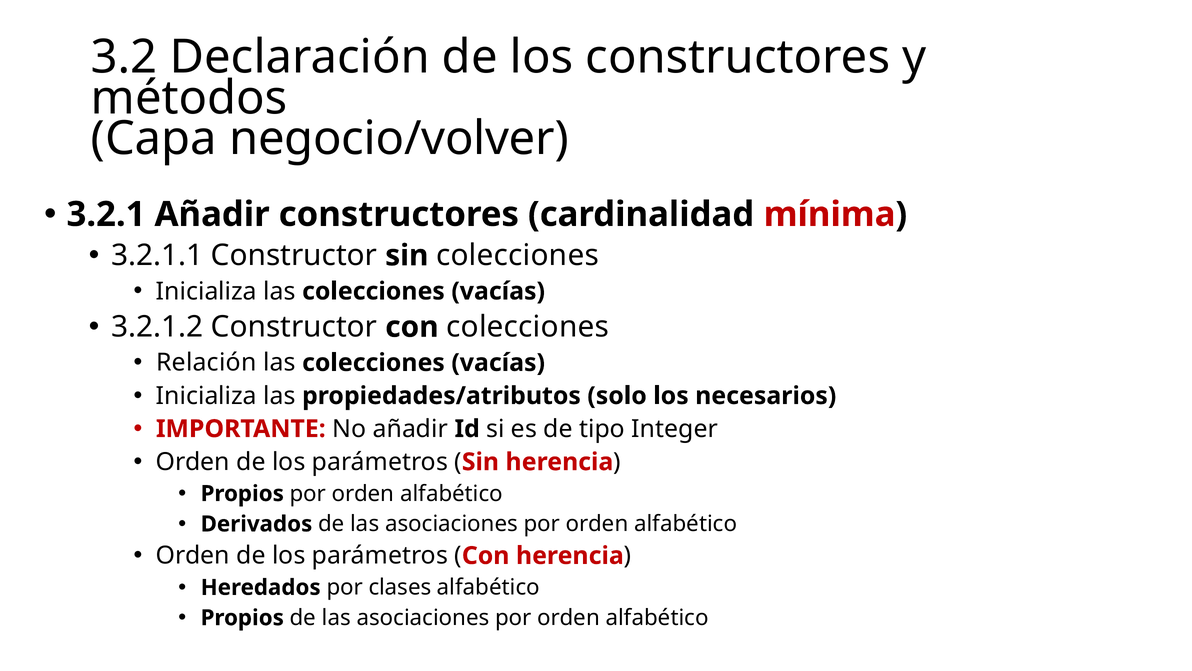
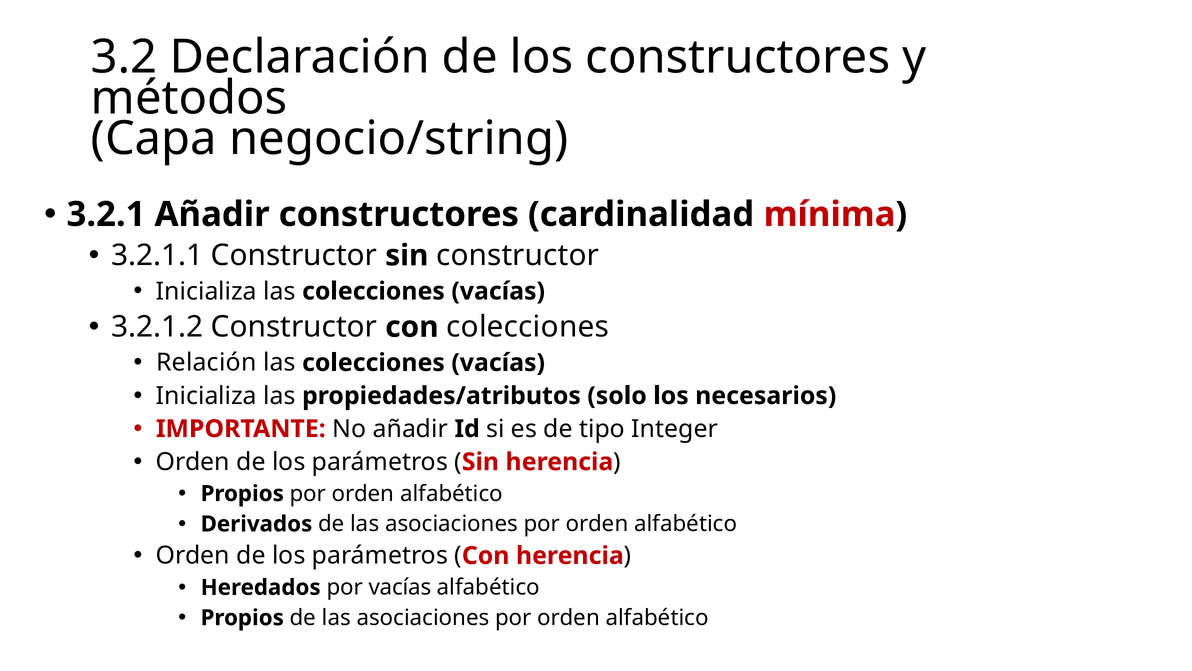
negocio/volver: negocio/volver -> negocio/string (399, 139)
sin colecciones: colecciones -> constructor (518, 255)
por clases: clases -> vacías (400, 587)
